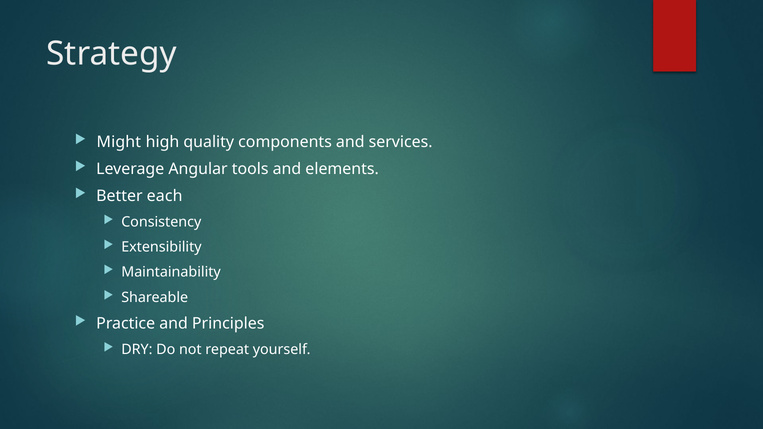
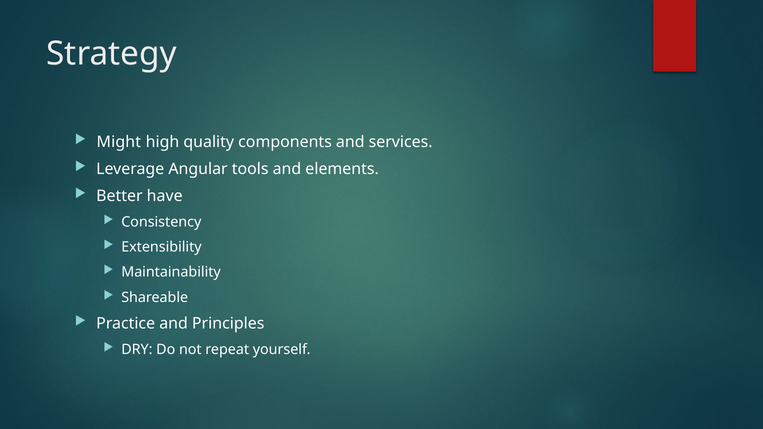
each: each -> have (165, 196)
